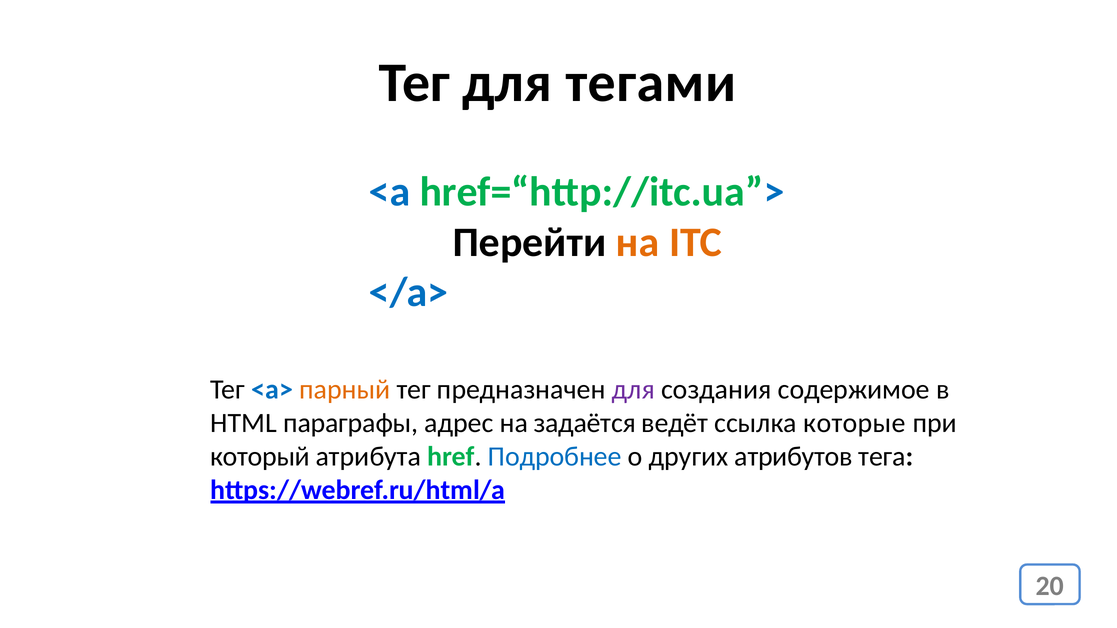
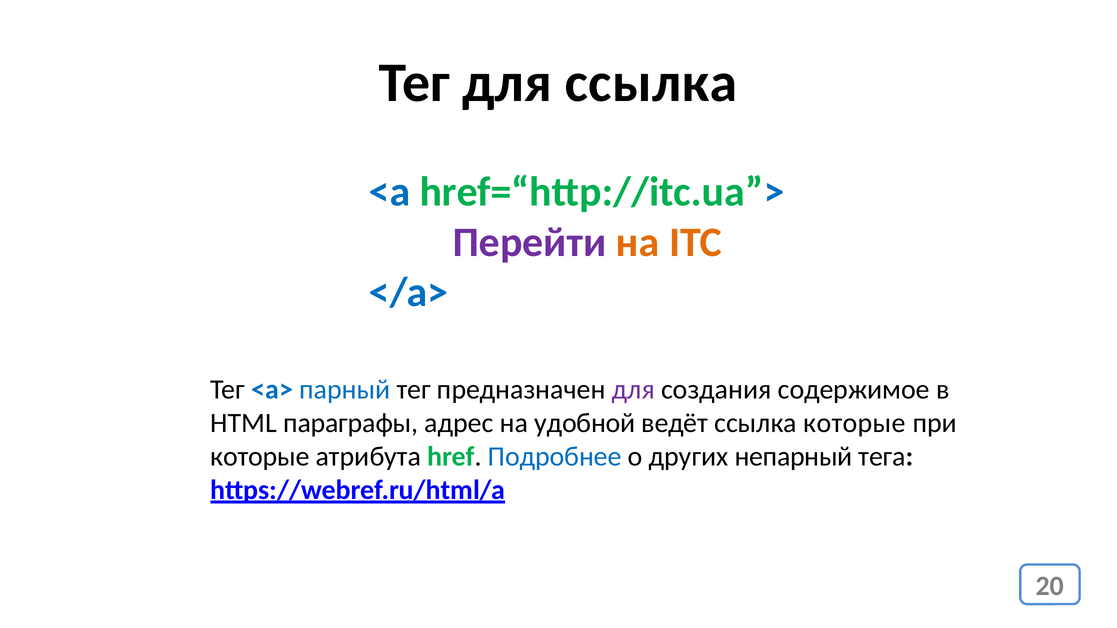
для тегами: тегами -> ссылка (651, 83)
Перейти colour: black -> purple (529, 242)
парный colour: orange -> blue (345, 390)
задаётся: задаётся -> удобной (585, 423)
который: который -> которые (260, 457)
атрибутов: атрибутов -> непарный (794, 457)
